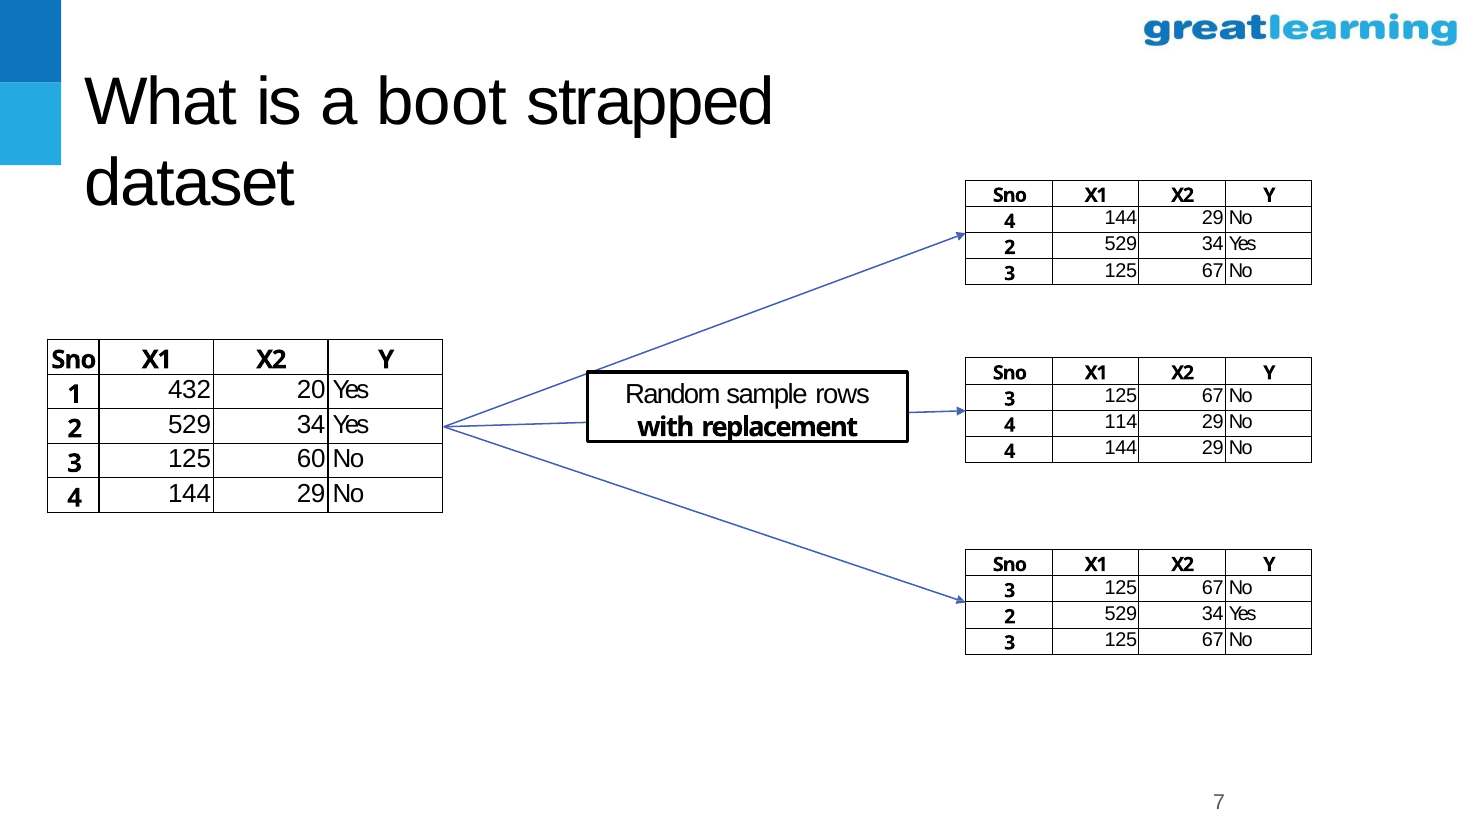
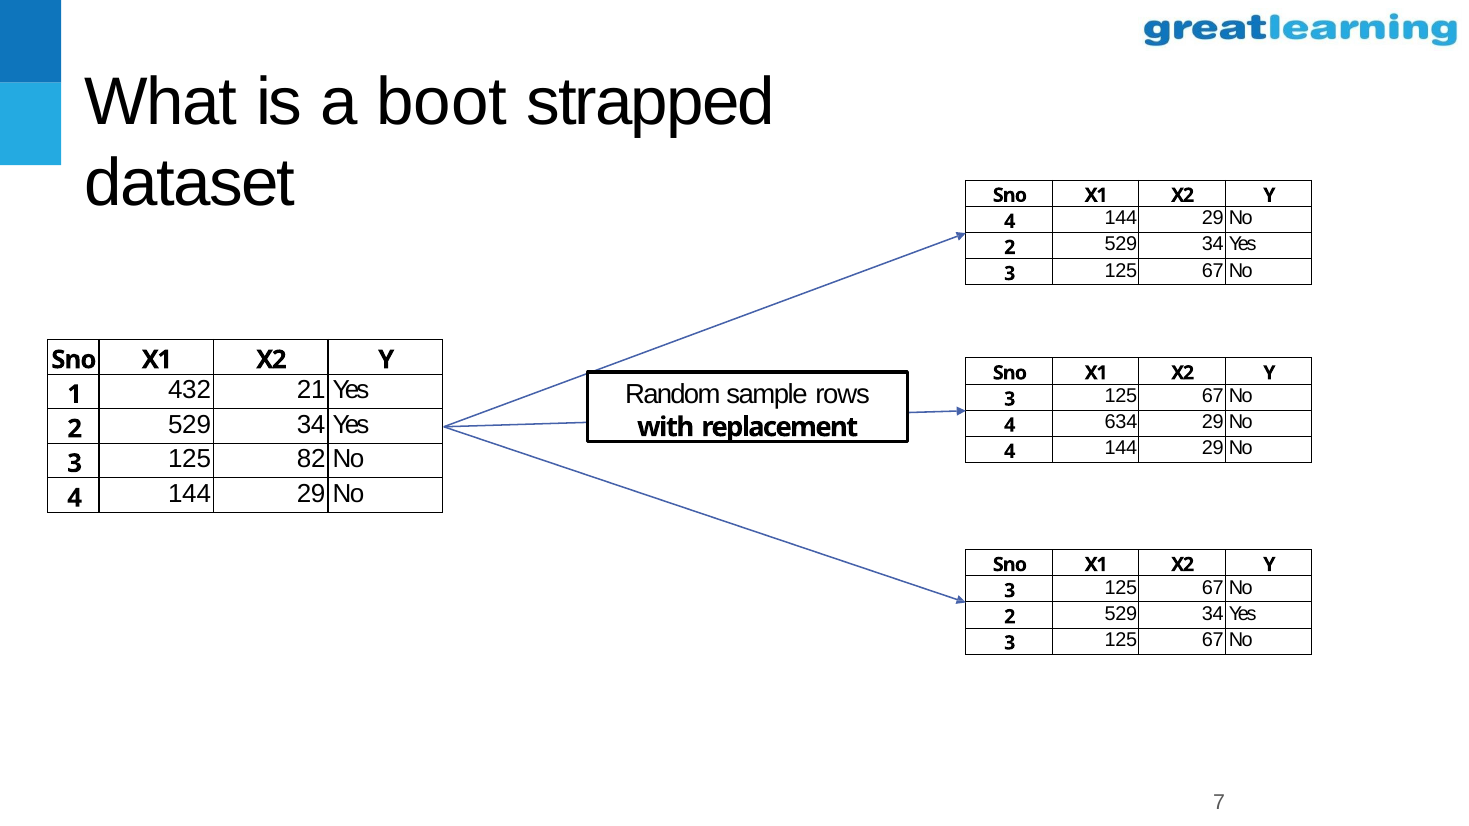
20: 20 -> 21 (311, 390)
114: 114 -> 634 (1121, 422)
60: 60 -> 82 (311, 459)
